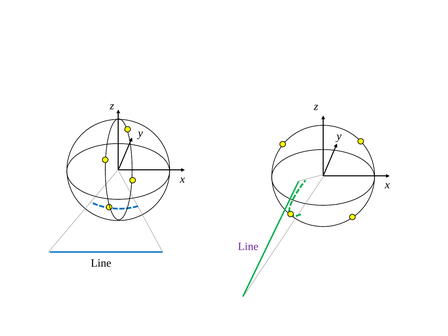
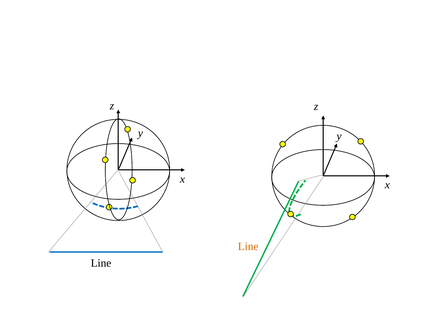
Line colour: purple -> orange (248, 246)
